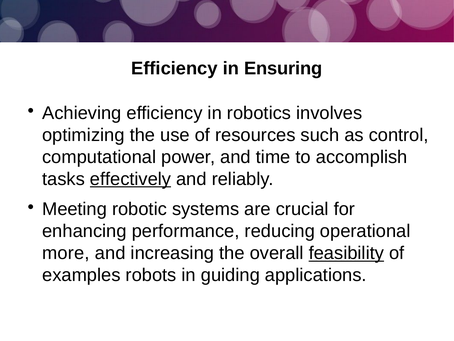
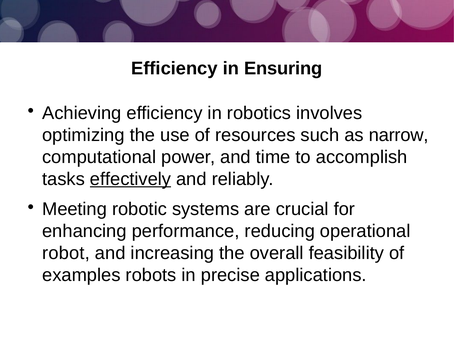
control: control -> narrow (399, 135)
more: more -> robot (66, 253)
feasibility underline: present -> none (346, 253)
guiding: guiding -> precise (230, 275)
